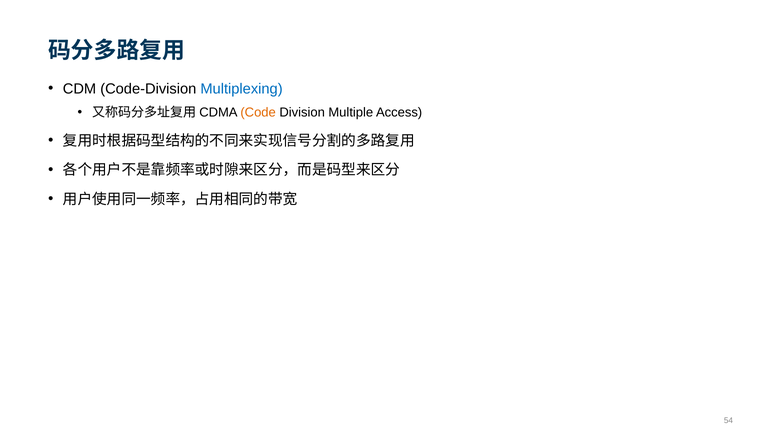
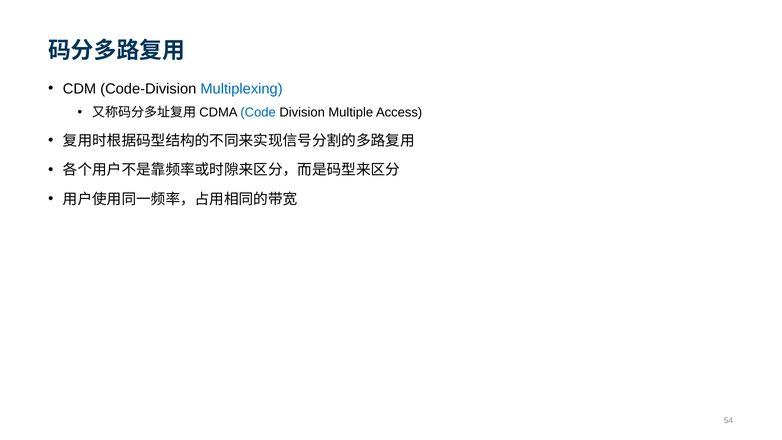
Code colour: orange -> blue (258, 112)
